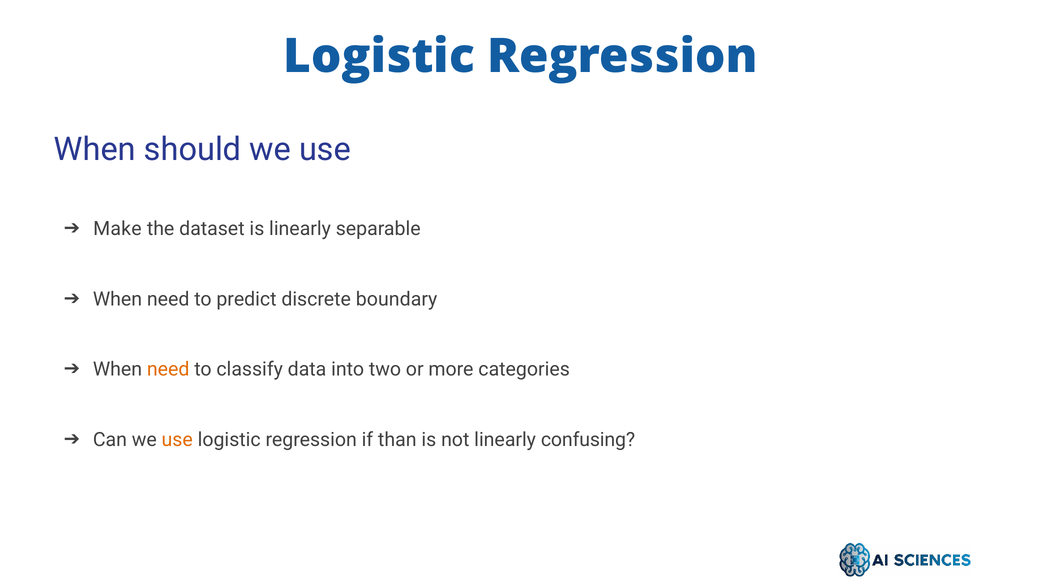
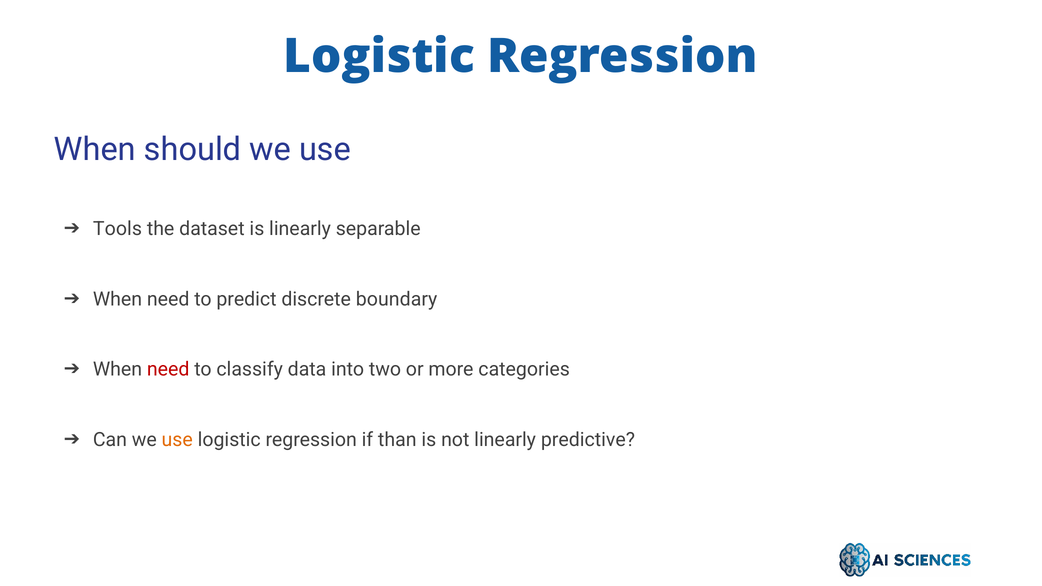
Make: Make -> Tools (117, 229)
need colour: orange -> red (168, 370)
confusing: confusing -> predictive (588, 440)
